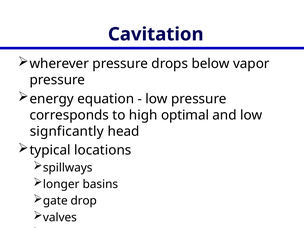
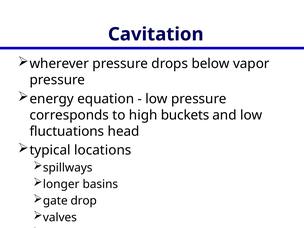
optimal: optimal -> buckets (185, 115)
signficantly: signficantly -> fluctuations (67, 131)
